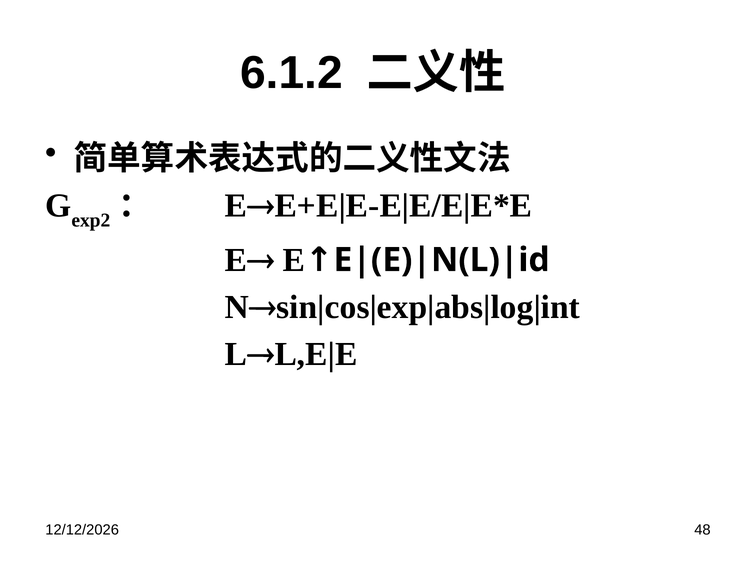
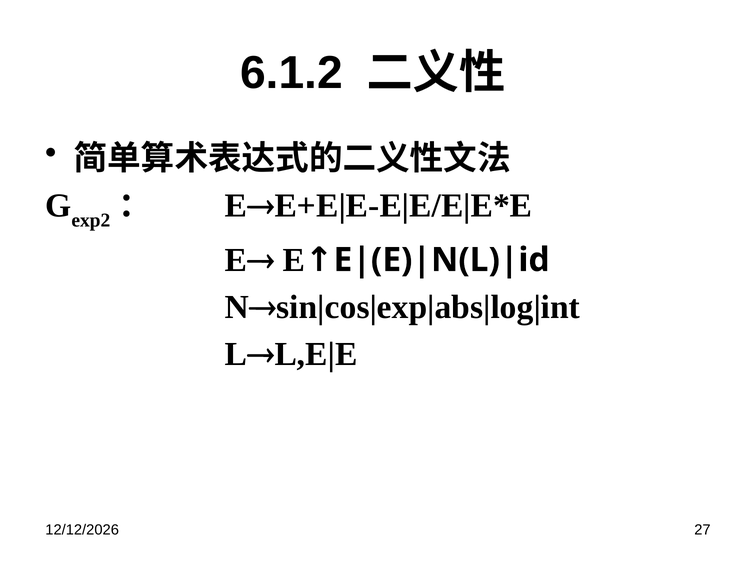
48: 48 -> 27 (702, 530)
